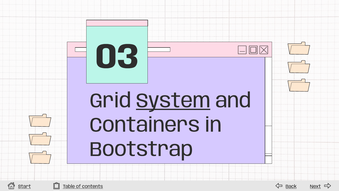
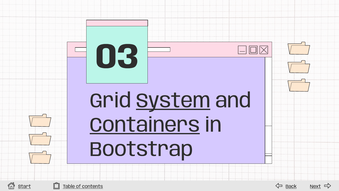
Containers underline: none -> present (145, 125)
